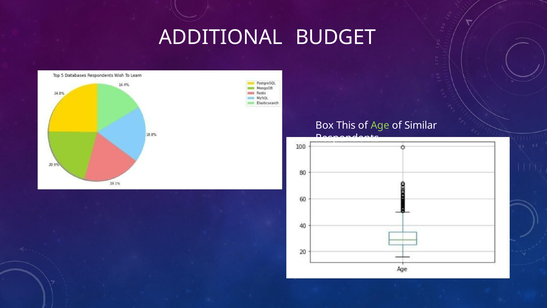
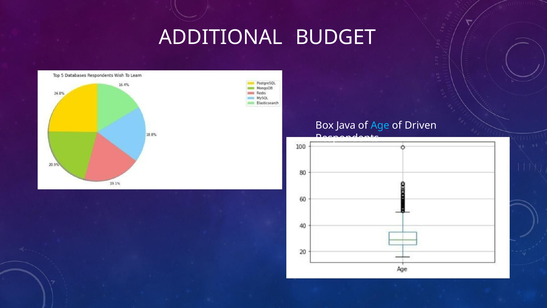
This: This -> Java (346, 125)
Age colour: light green -> light blue (380, 125)
Similar: Similar -> Driven (421, 125)
